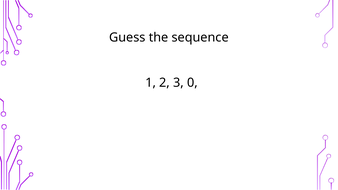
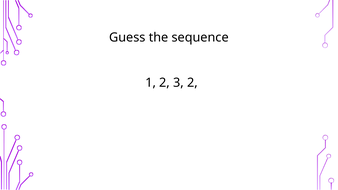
3 0: 0 -> 2 (192, 83)
